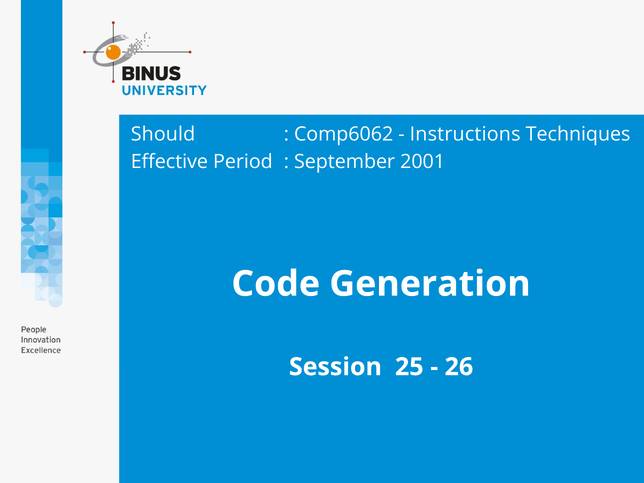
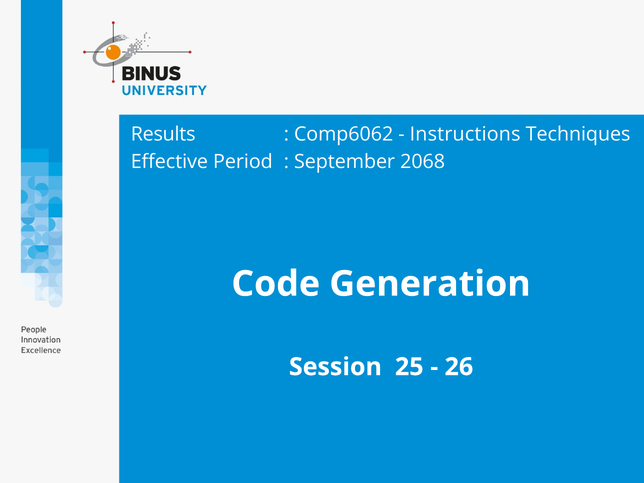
Should: Should -> Results (163, 134)
2001: 2001 -> 2068 (423, 162)
